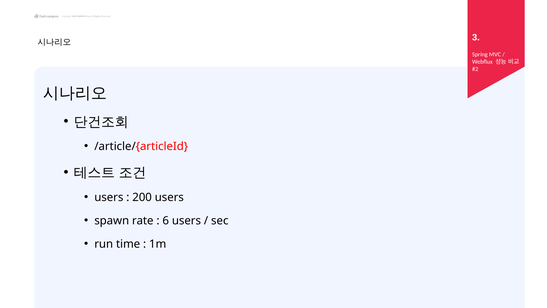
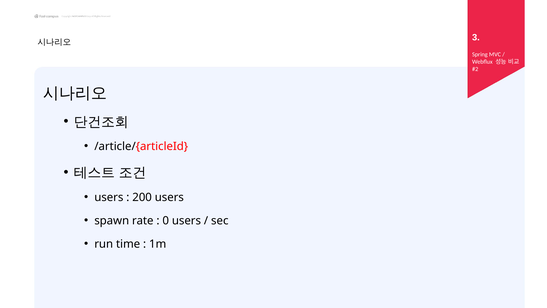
6: 6 -> 0 (166, 220)
